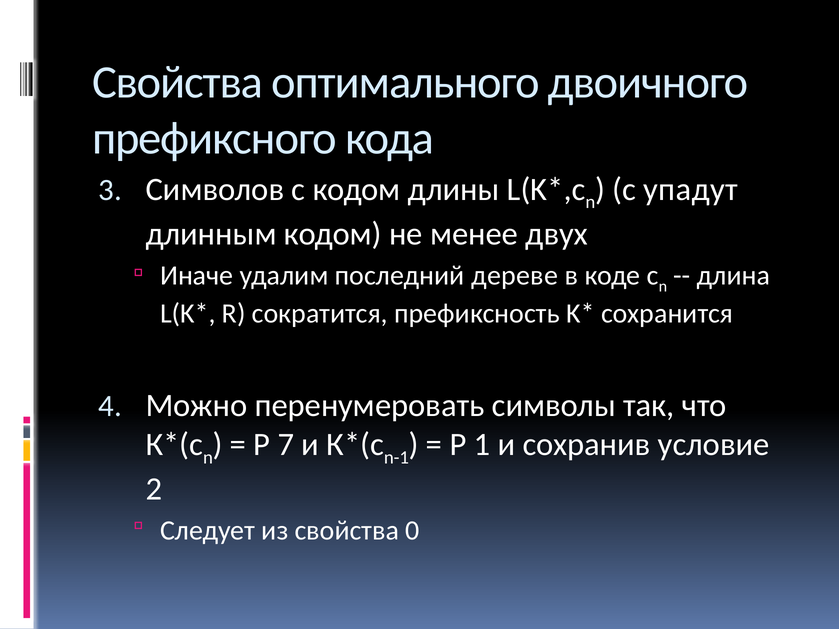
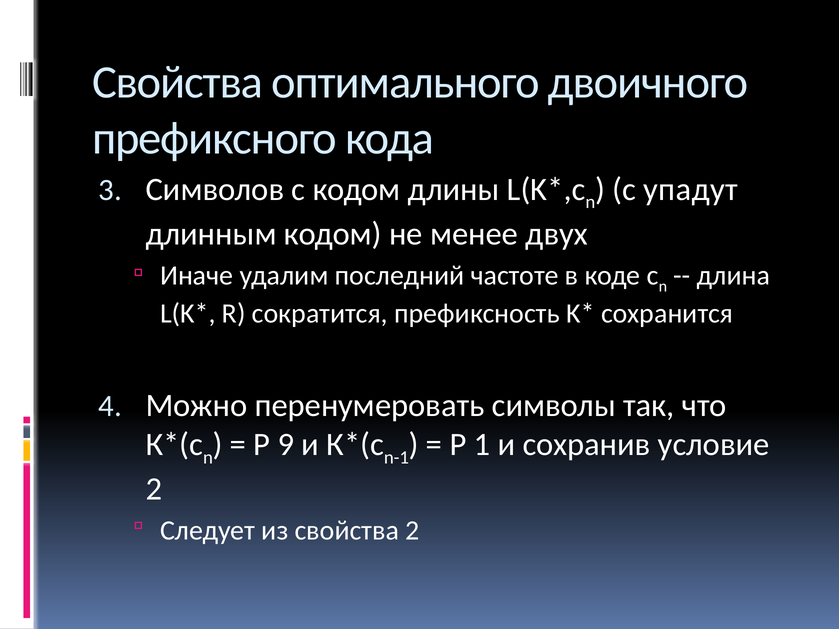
дереве: дереве -> частоте (515, 276)
7: 7 -> 9 (286, 445)
свойства 0: 0 -> 2 (412, 531)
